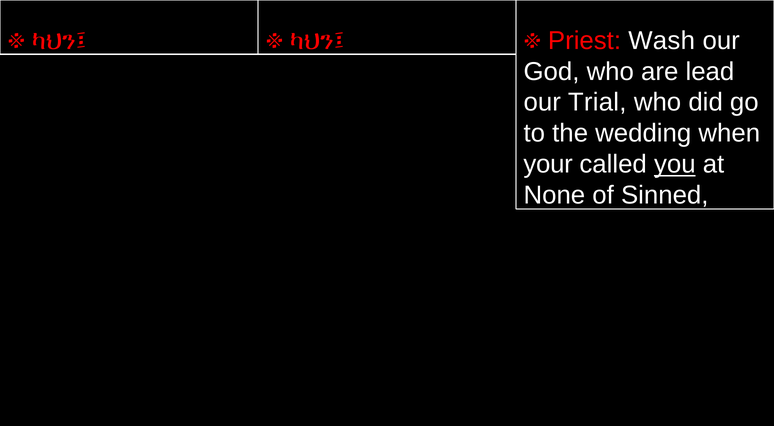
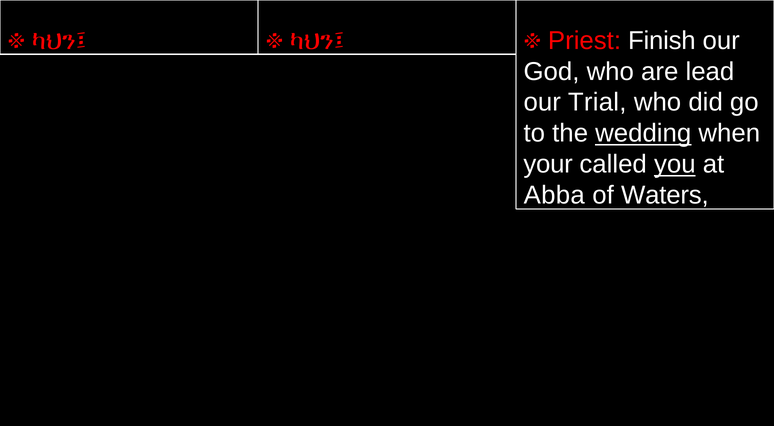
Wash: Wash -> Finish (662, 40)
wedding underline: none -> present (643, 133)
None: None -> Abba (554, 195)
Sinned: Sinned -> Waters (665, 195)
